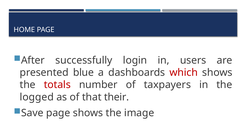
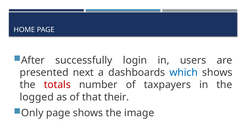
blue: blue -> next (83, 73)
which colour: red -> blue (184, 73)
Save: Save -> Only (32, 113)
